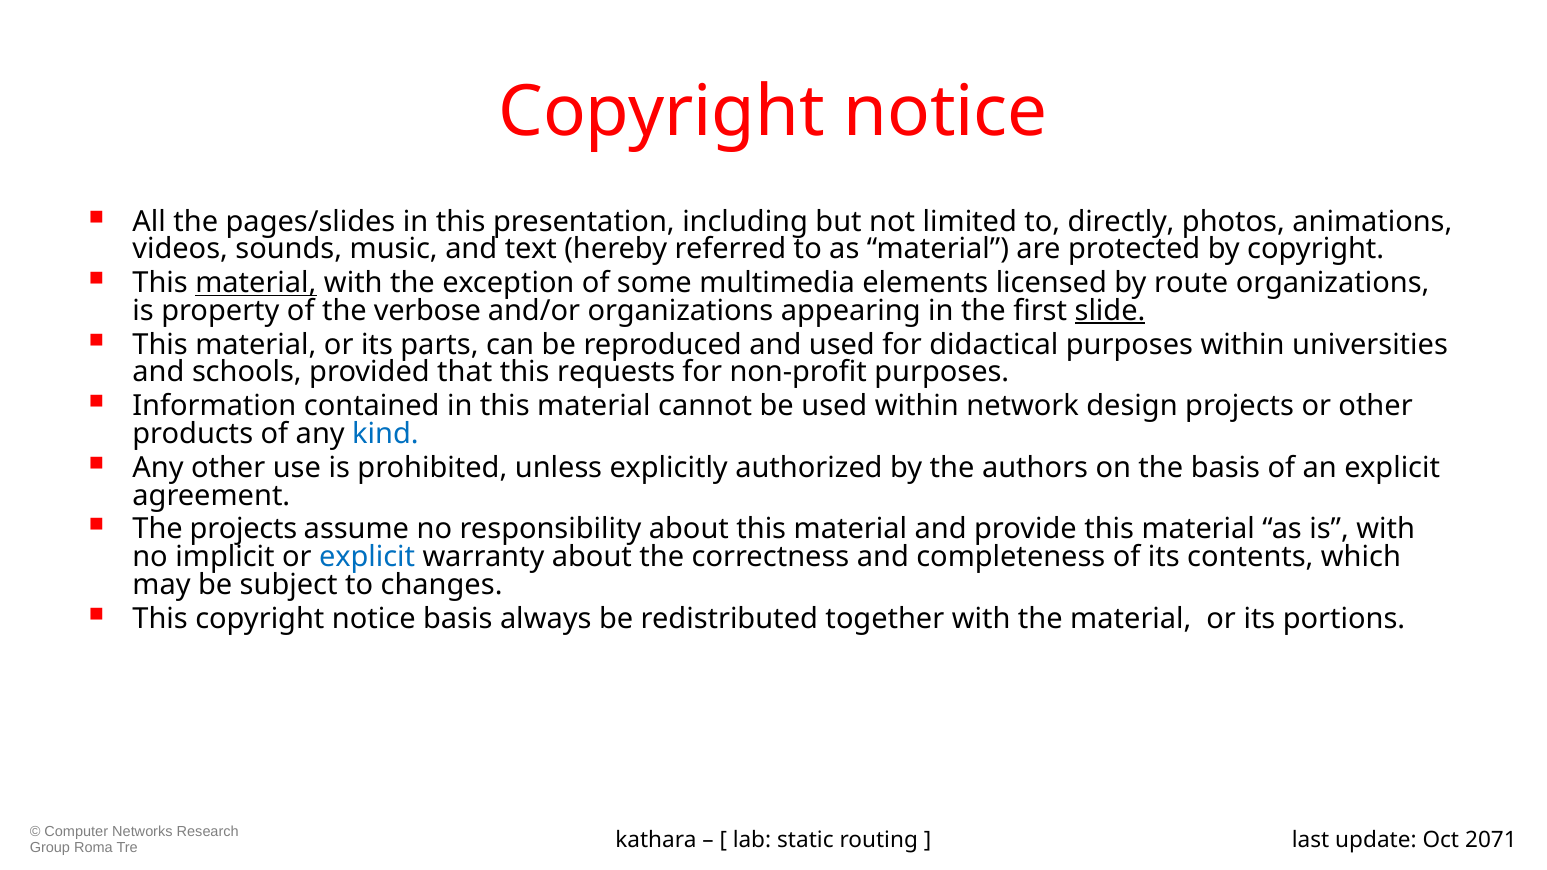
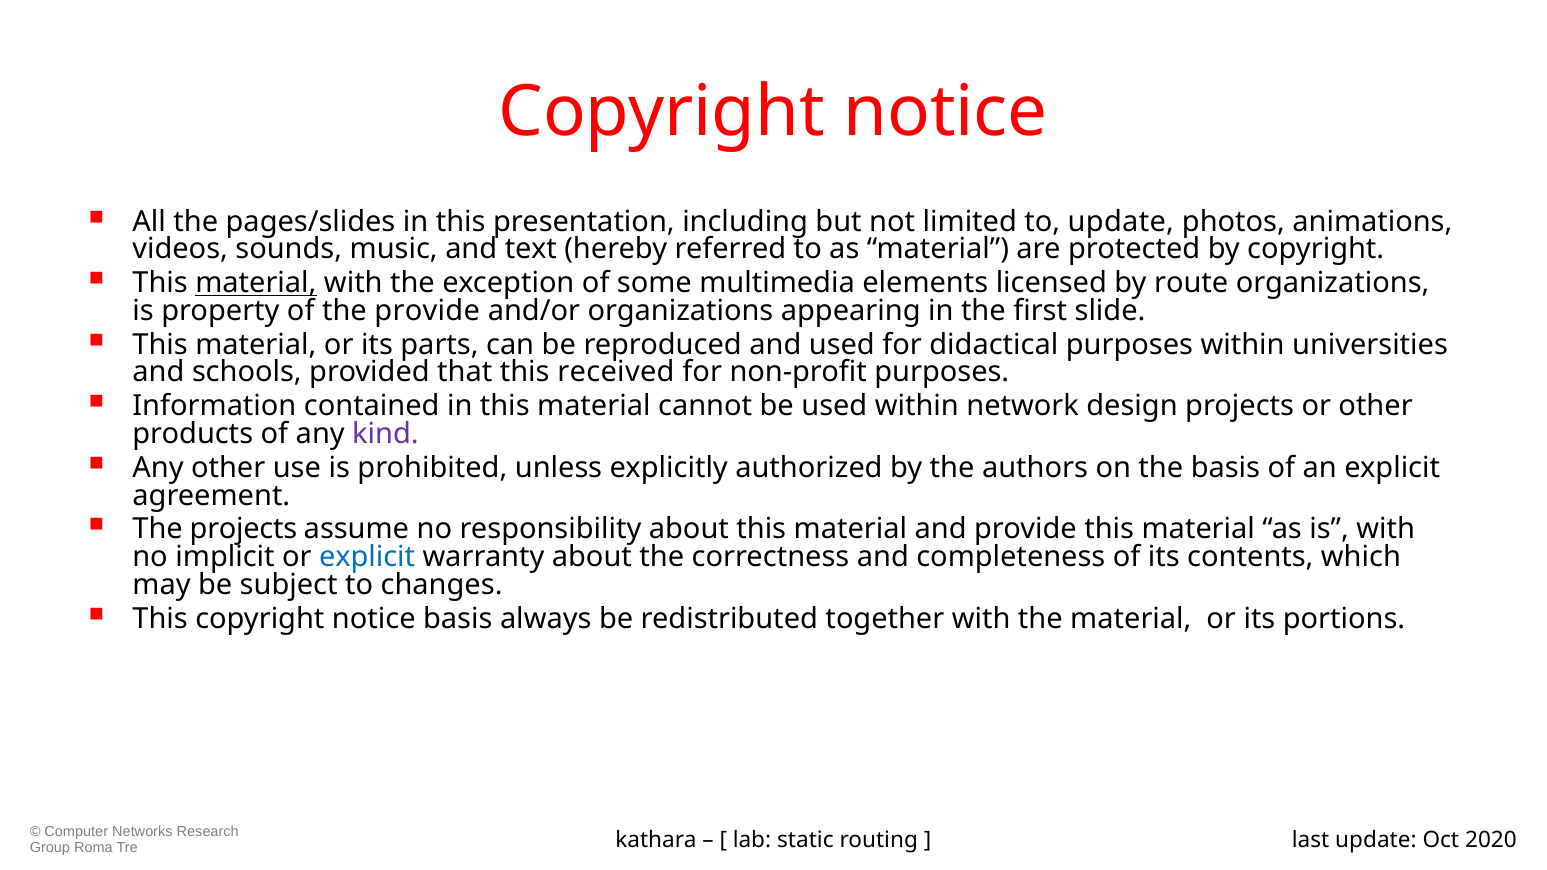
to directly: directly -> update (1121, 222)
the verbose: verbose -> provide (427, 311)
slide underline: present -> none (1110, 311)
requests: requests -> received (616, 372)
kind colour: blue -> purple (385, 434)
2071: 2071 -> 2020 (1491, 840)
